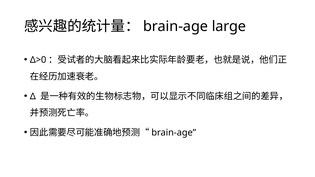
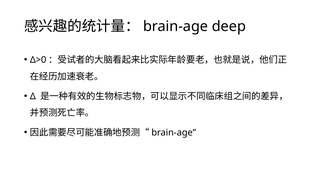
large: large -> deep (229, 26)
